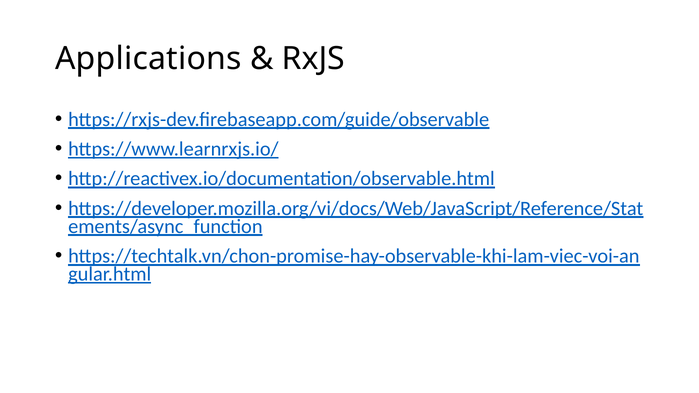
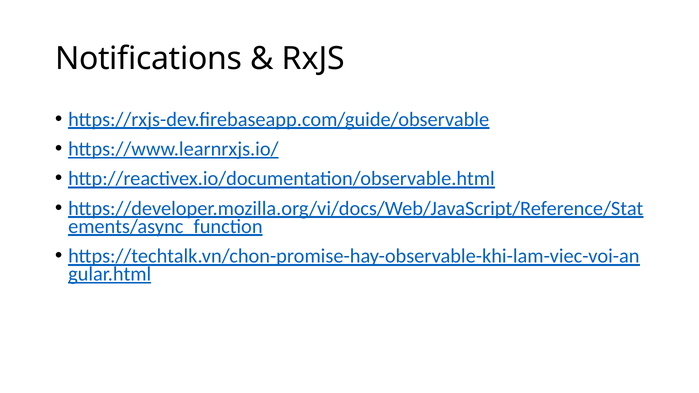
Applications: Applications -> Notifications (149, 59)
